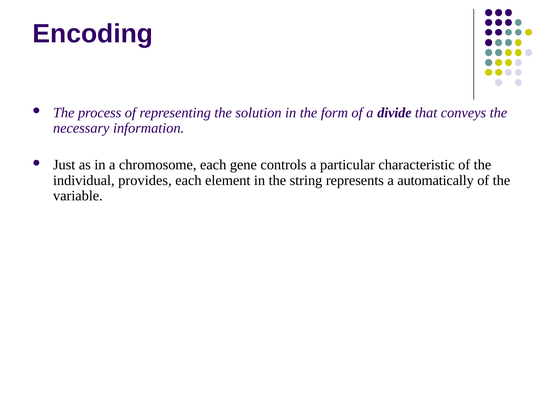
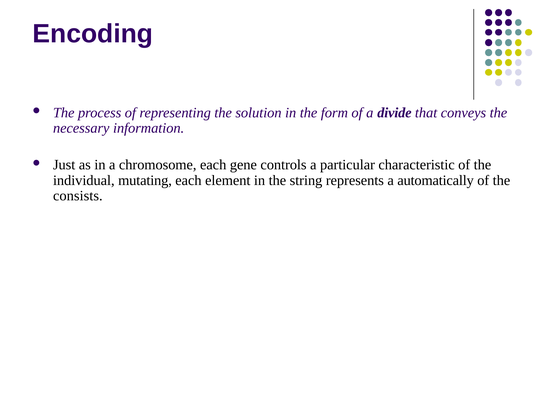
provides: provides -> mutating (145, 180)
variable: variable -> consists (78, 196)
